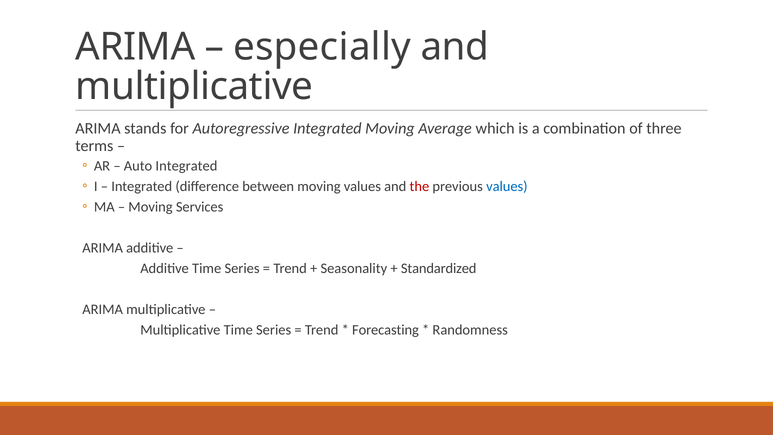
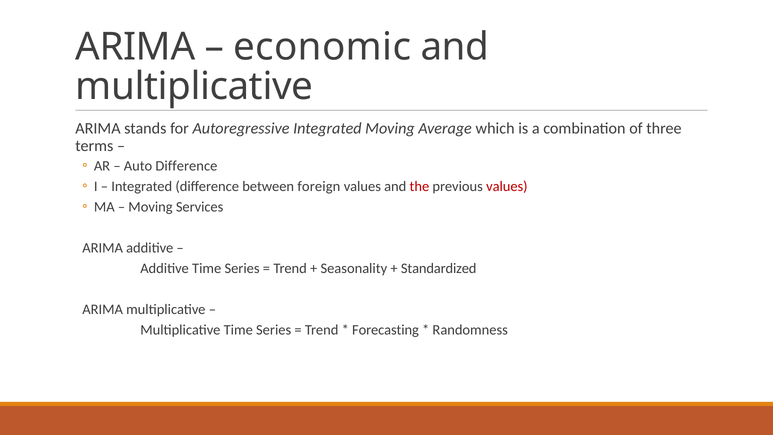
especially: especially -> economic (322, 47)
Auto Integrated: Integrated -> Difference (186, 166)
between moving: moving -> foreign (319, 186)
values colour: blue -> red (507, 186)
